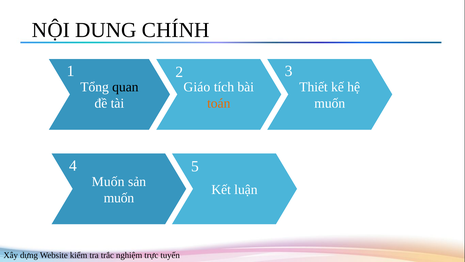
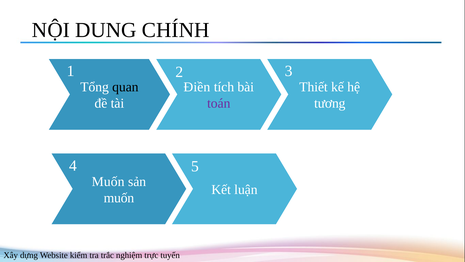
Giáo: Giáo -> Điền (197, 87)
toán colour: orange -> purple (219, 103)
muốn: muốn -> tương (330, 103)
